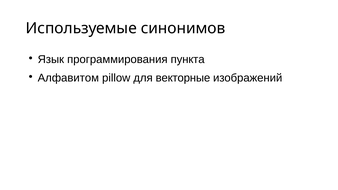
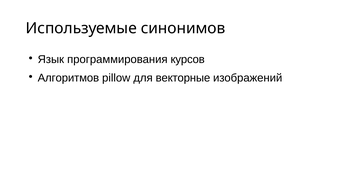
пункта: пункта -> курсов (188, 59)
Алфавитом: Алфавитом -> Алгоритмов (68, 78)
